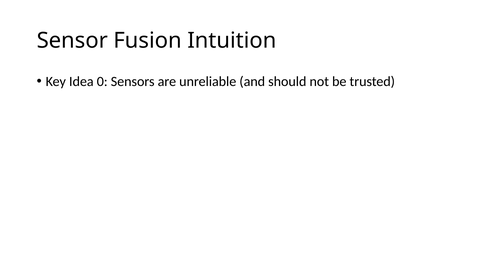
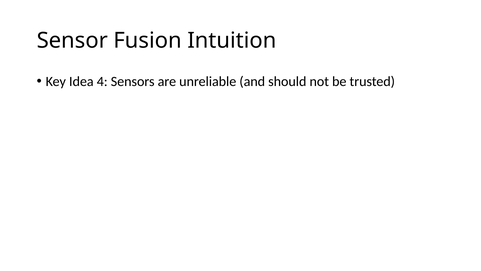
0: 0 -> 4 (102, 81)
